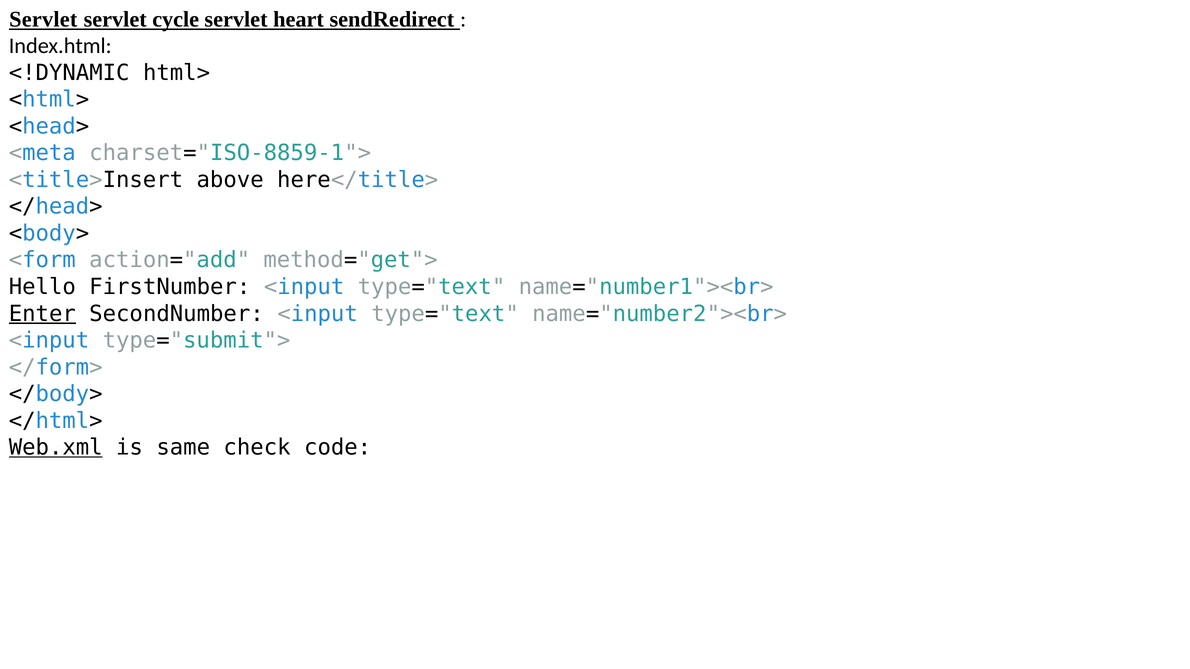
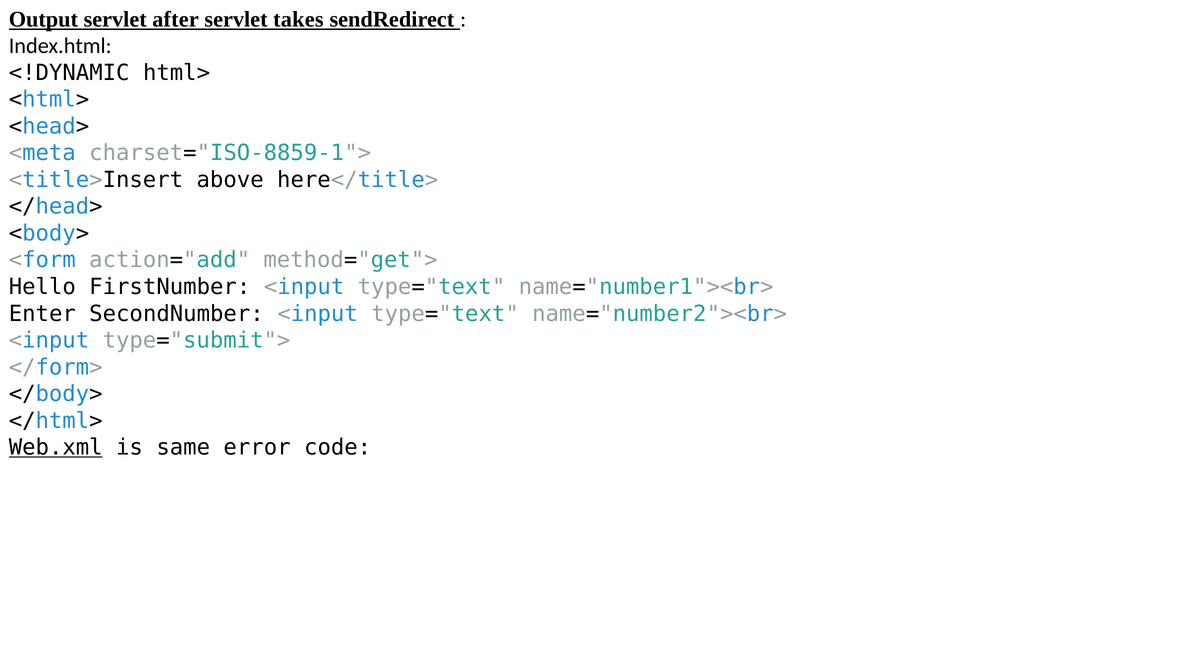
Servlet: Servlet -> Output (43, 19)
cycle: cycle -> after (176, 19)
heart: heart -> takes (298, 19)
Enter underline: present -> none (42, 314)
check: check -> error (257, 448)
